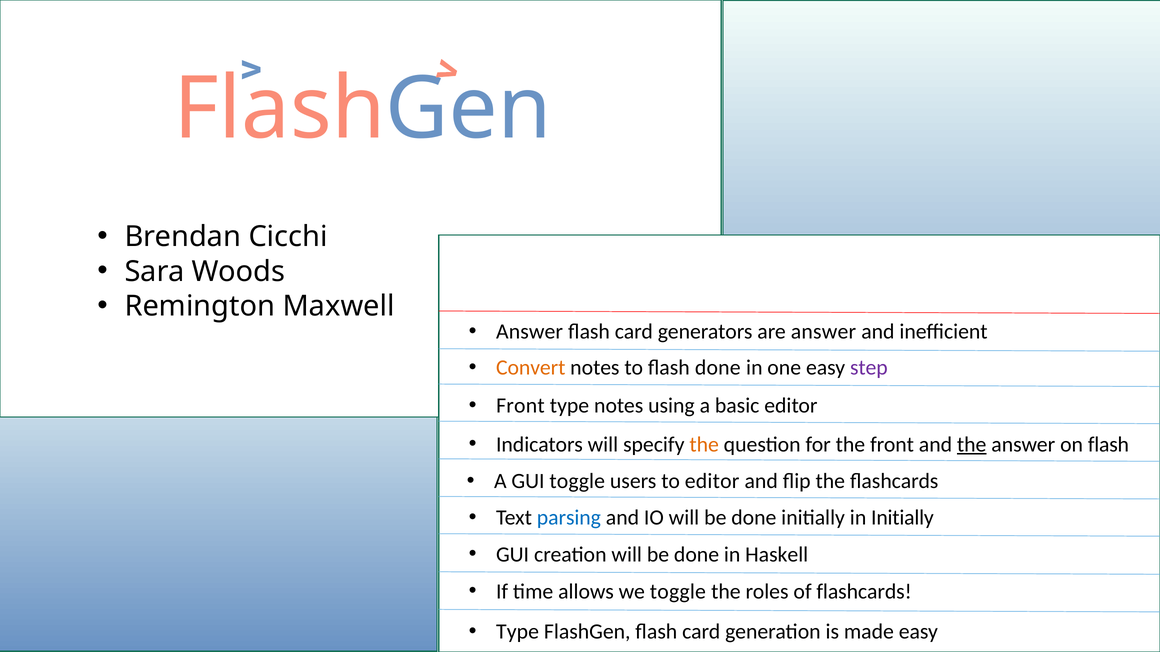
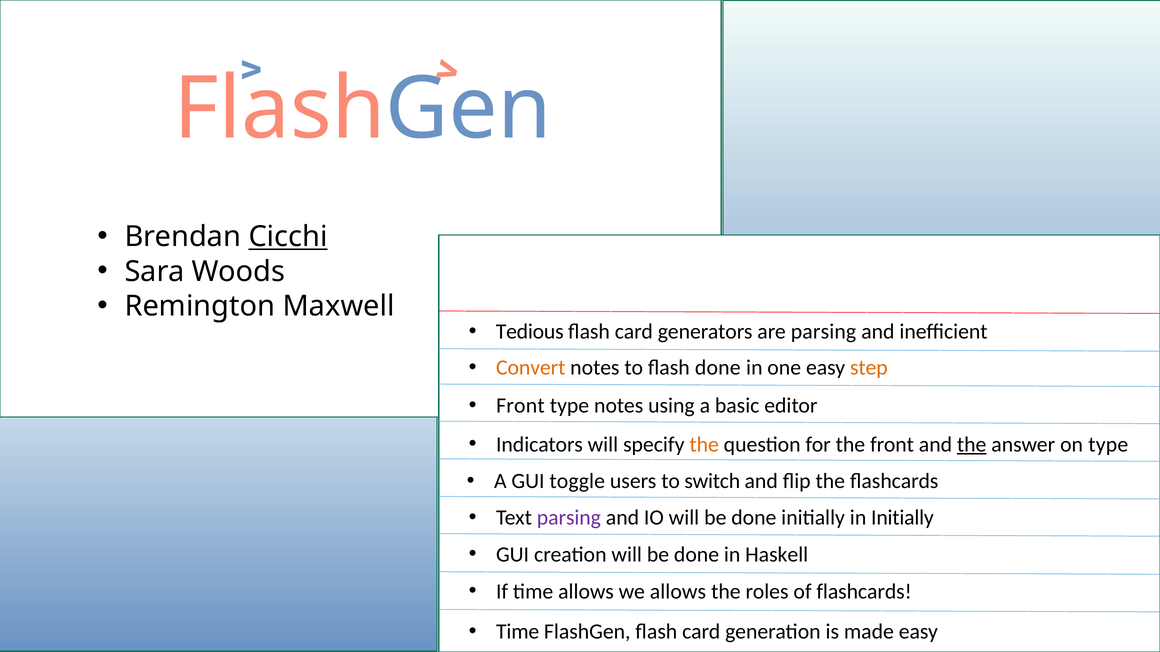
Cicchi underline: none -> present (288, 237)
Answer: Answer -> Tedious (530, 332)
are answer: answer -> parsing (823, 332)
step colour: purple -> orange (869, 368)
on flash: flash -> type (1108, 445)
to editor: editor -> switch (712, 481)
parsing colour: blue -> purple (569, 518)
we toggle: toggle -> allows (678, 592)
Type: Type -> Time (518, 632)
